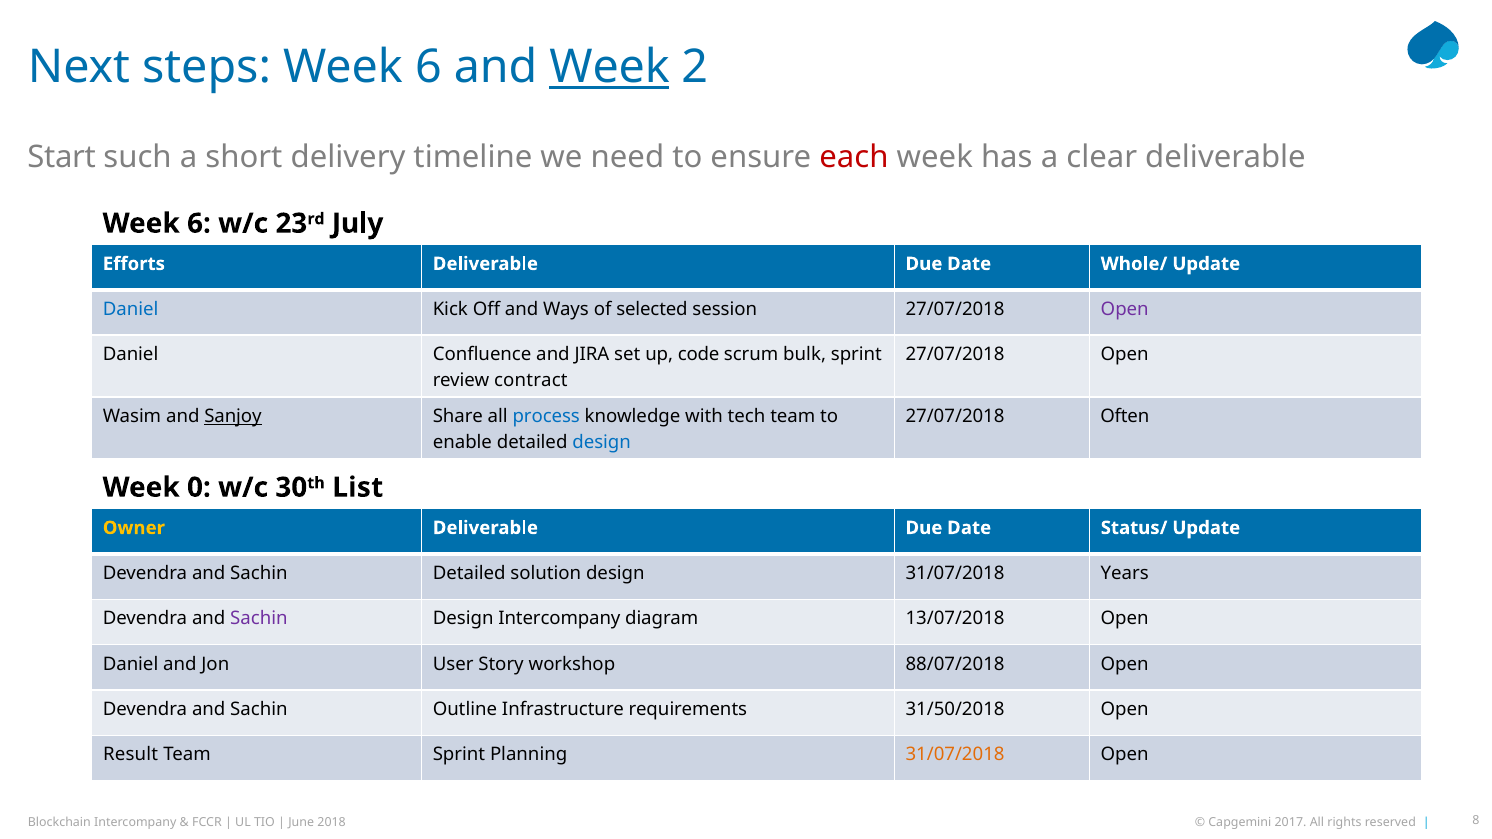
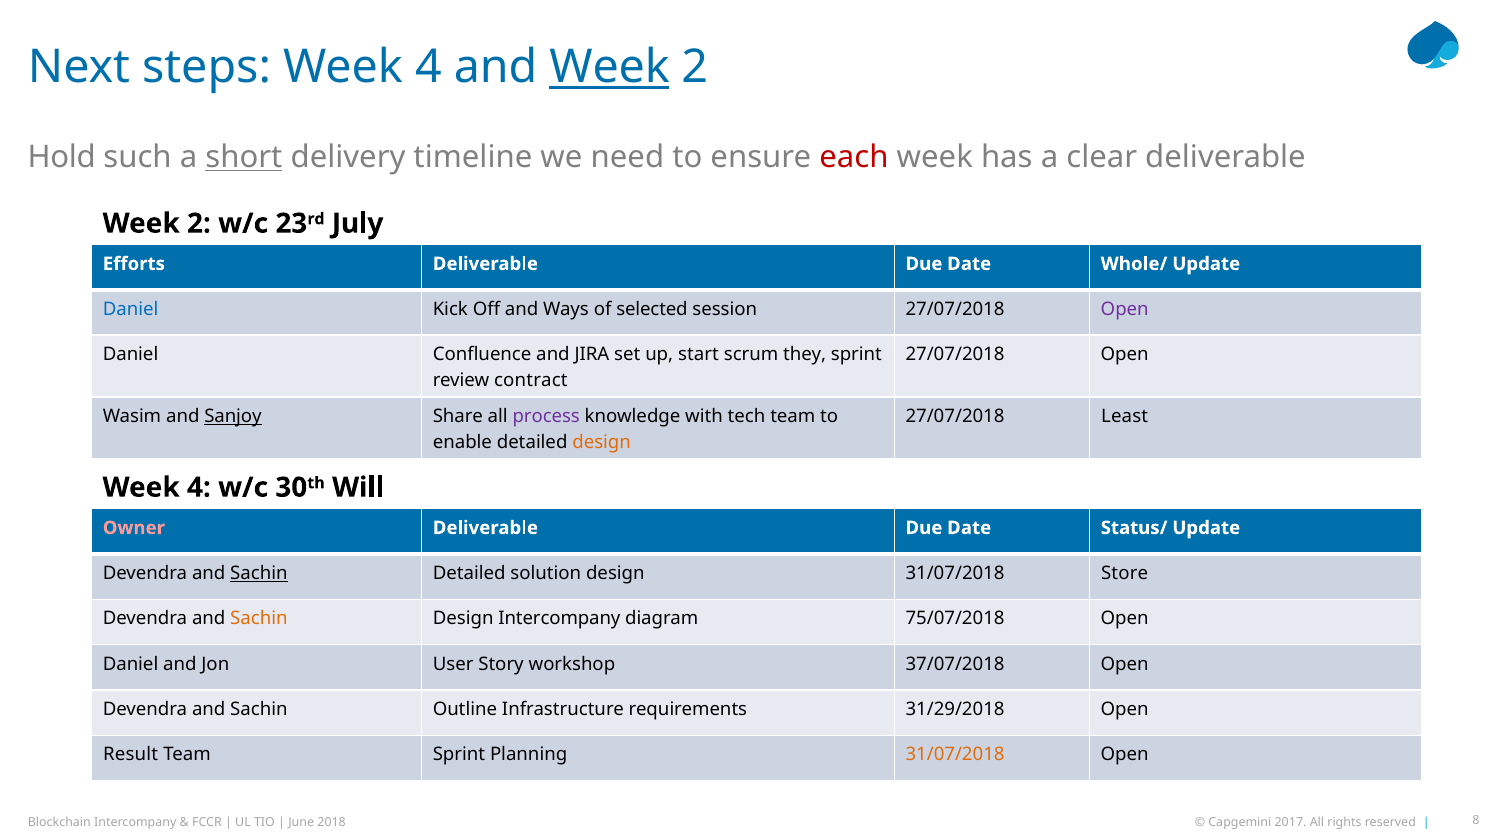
steps Week 6: 6 -> 4 (428, 67)
Start: Start -> Hold (62, 157)
short underline: none -> present (244, 157)
6: 6 -> 2 (199, 224)
code: code -> start (698, 355)
bulk: bulk -> they (805, 355)
process colour: blue -> purple (546, 417)
Often: Often -> Least (1125, 417)
design colour: blue -> orange (602, 442)
0: 0 -> 4 (199, 488)
List: List -> Will (358, 488)
Owner colour: yellow -> pink (134, 528)
Sachin underline: none -> present (259, 573)
Years: Years -> Store (1125, 573)
Sachin colour: purple -> orange (259, 619)
13/07/2018: 13/07/2018 -> 75/07/2018 (955, 619)
88/07/2018: 88/07/2018 -> 37/07/2018 (955, 664)
31/50/2018: 31/50/2018 -> 31/29/2018 (955, 710)
